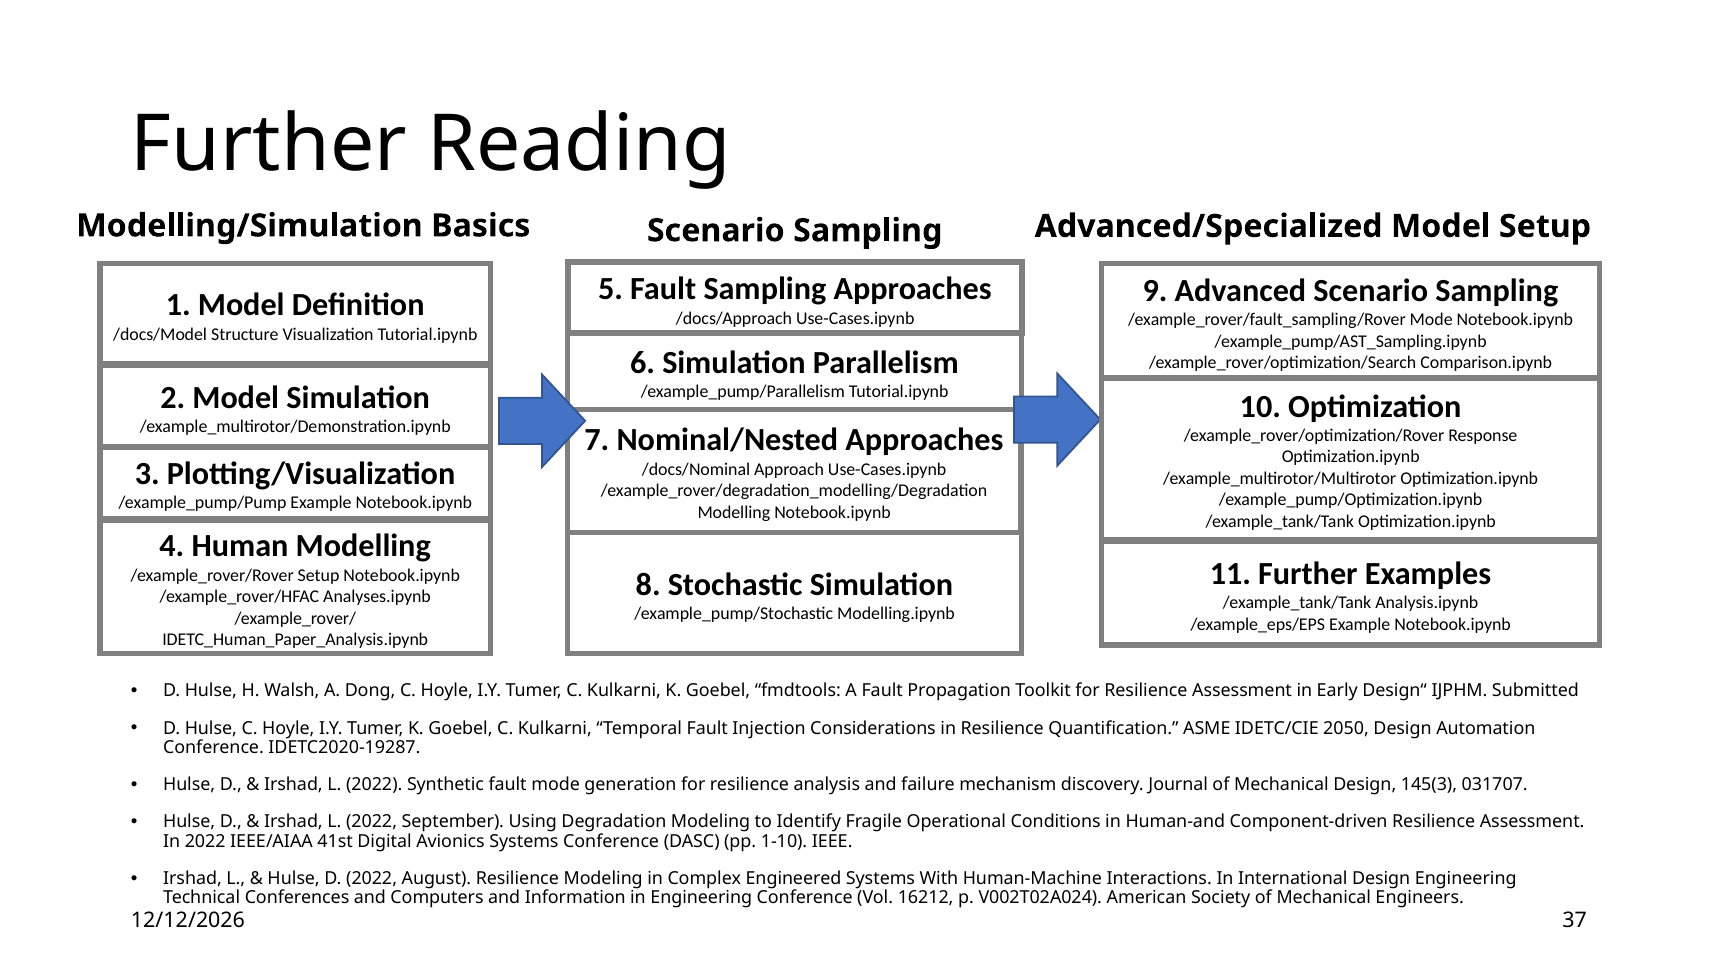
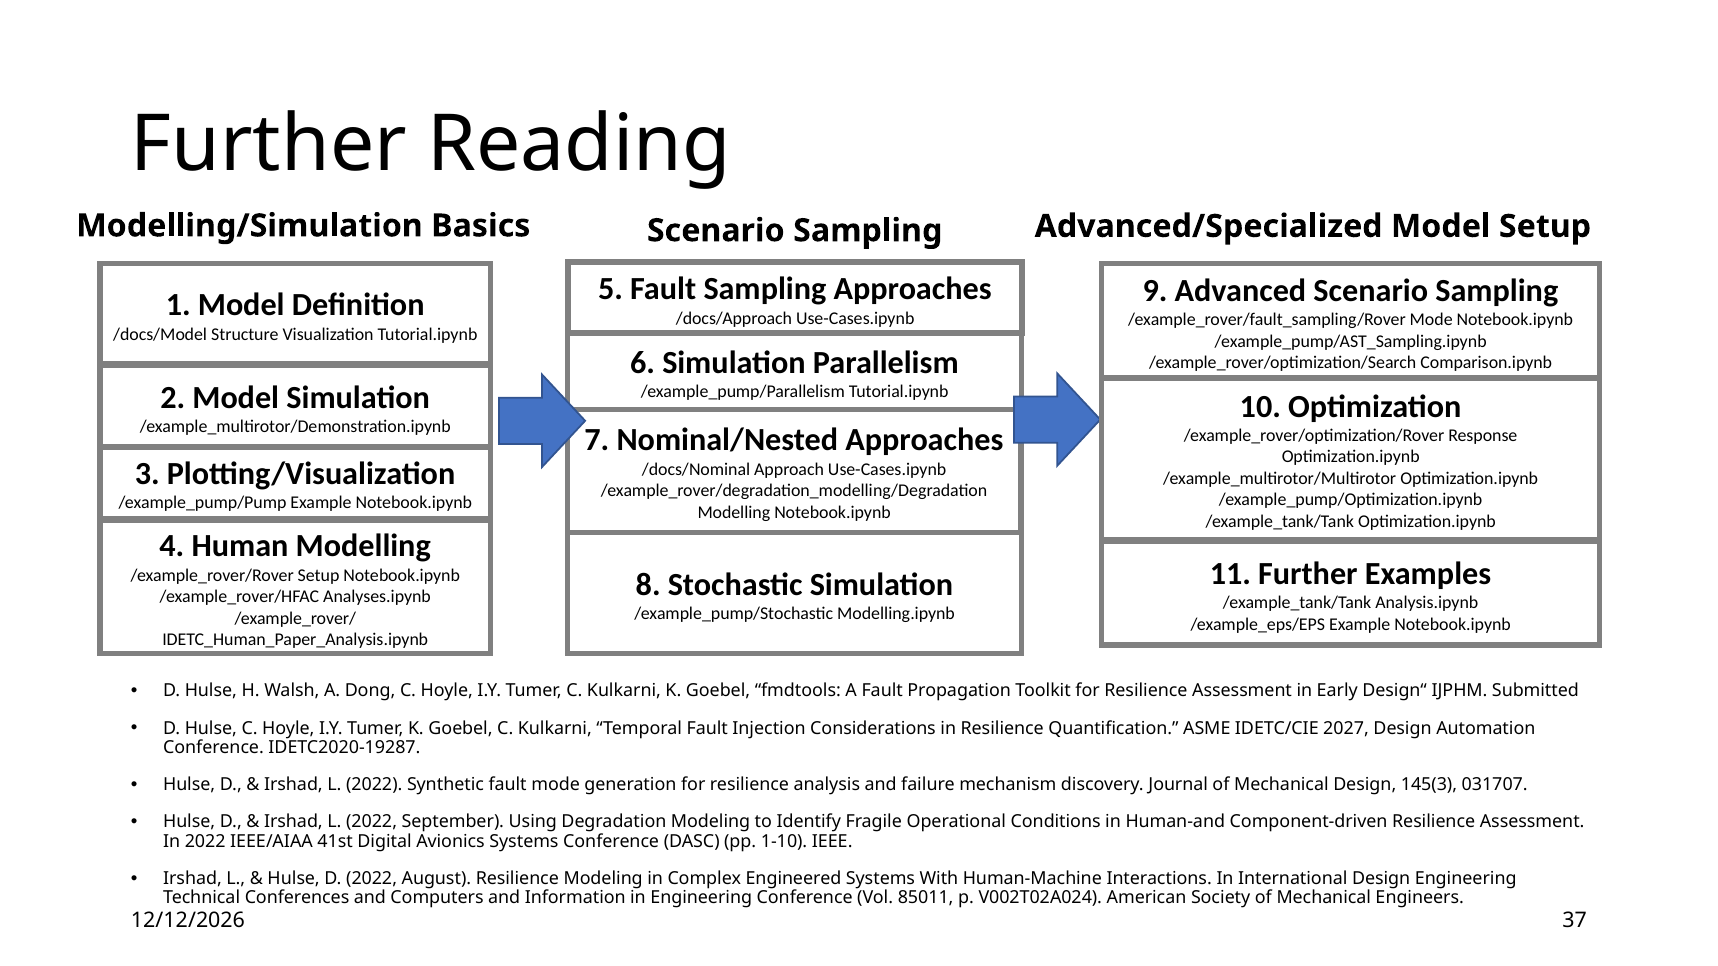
2050: 2050 -> 2027 (1346, 728)
16212: 16212 -> 85011 (926, 898)
